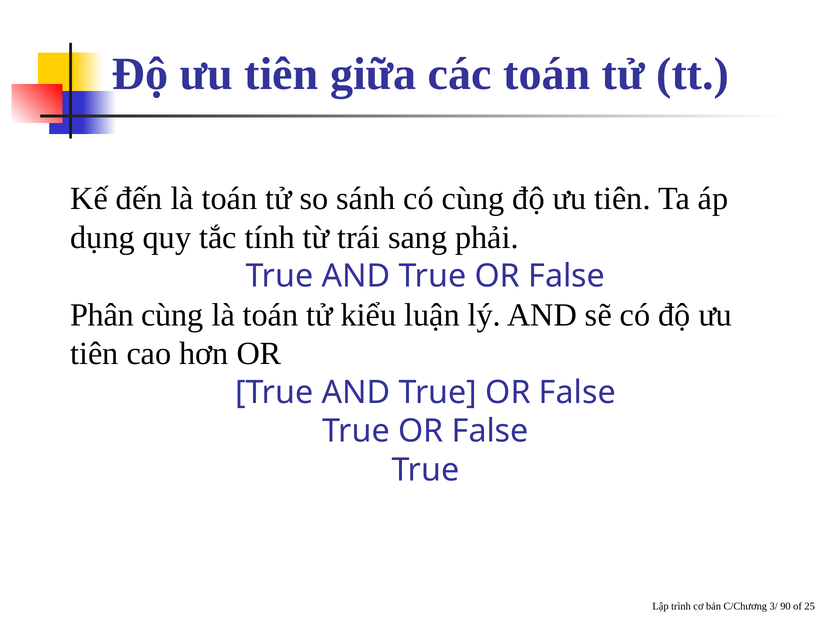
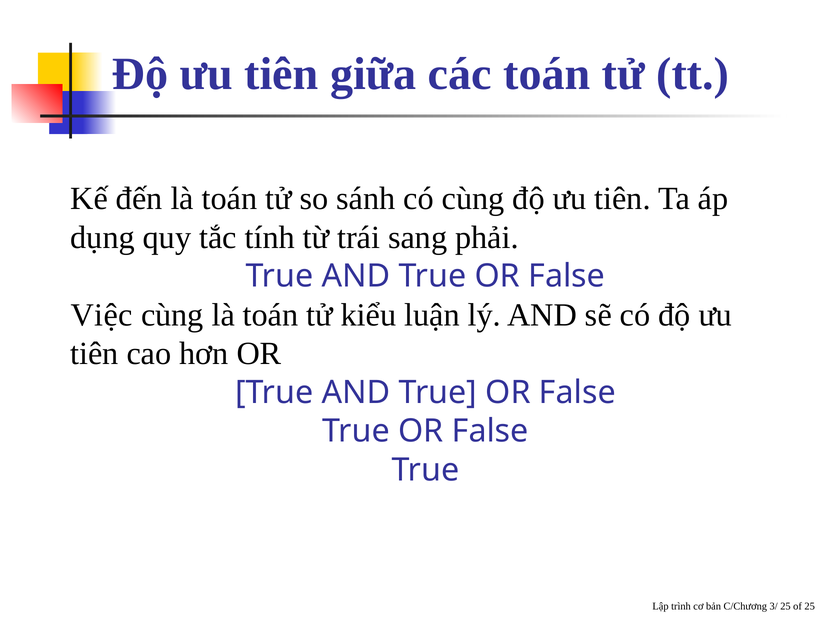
Phân: Phân -> Việc (102, 315)
3/ 90: 90 -> 25 (786, 606)
